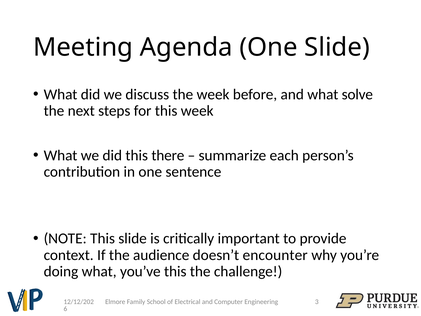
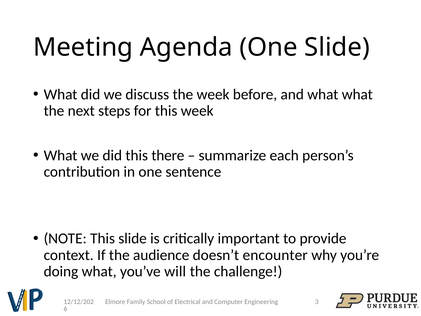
what solve: solve -> what (357, 94)
you’ve this: this -> will (175, 271)
